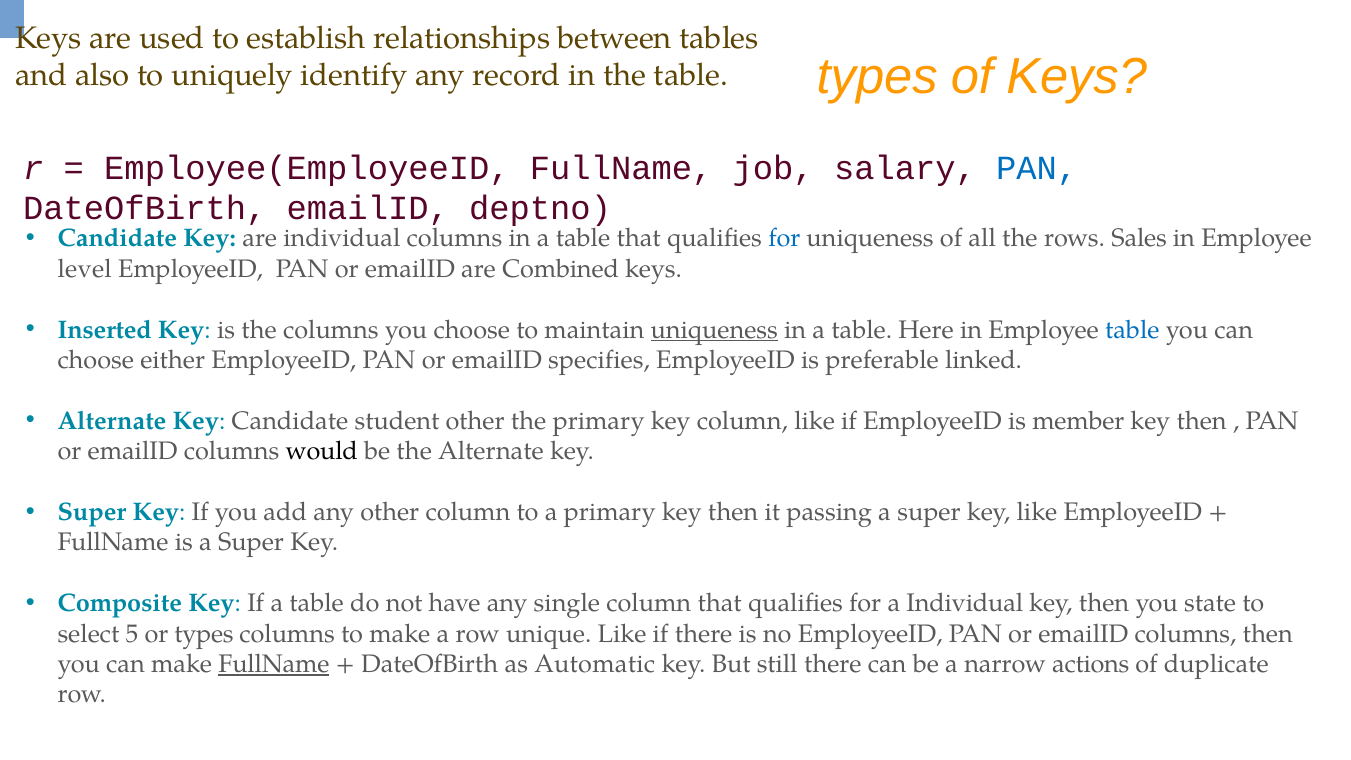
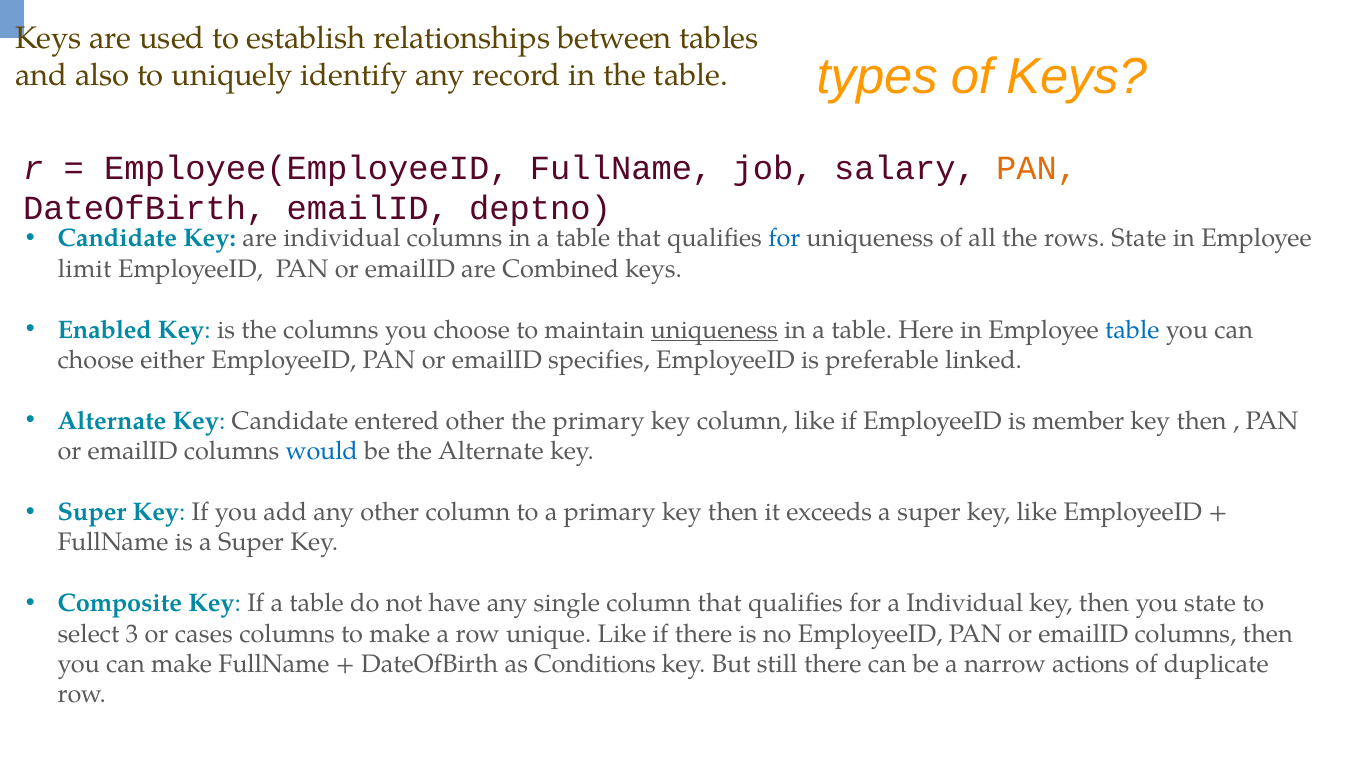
PAN colour: blue -> orange (1037, 168)
rows Sales: Sales -> State (1139, 238)
level: level -> limit (85, 269)
Inserted: Inserted -> Enabled (105, 330)
student: student -> entered (397, 421)
would colour: black -> blue (322, 451)
passing: passing -> exceeds (829, 512)
5: 5 -> 3 (132, 634)
or types: types -> cases (204, 634)
FullName underline: present -> none (274, 664)
Automatic: Automatic -> Conditions (595, 664)
